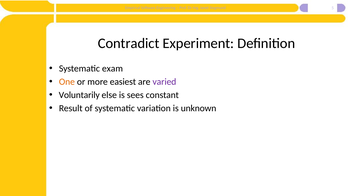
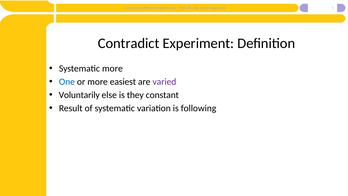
Systematic exam: exam -> more (112, 69)
One colour: orange -> blue (67, 82)
sees: sees -> they (135, 95)
unknown: unknown -> following (199, 108)
